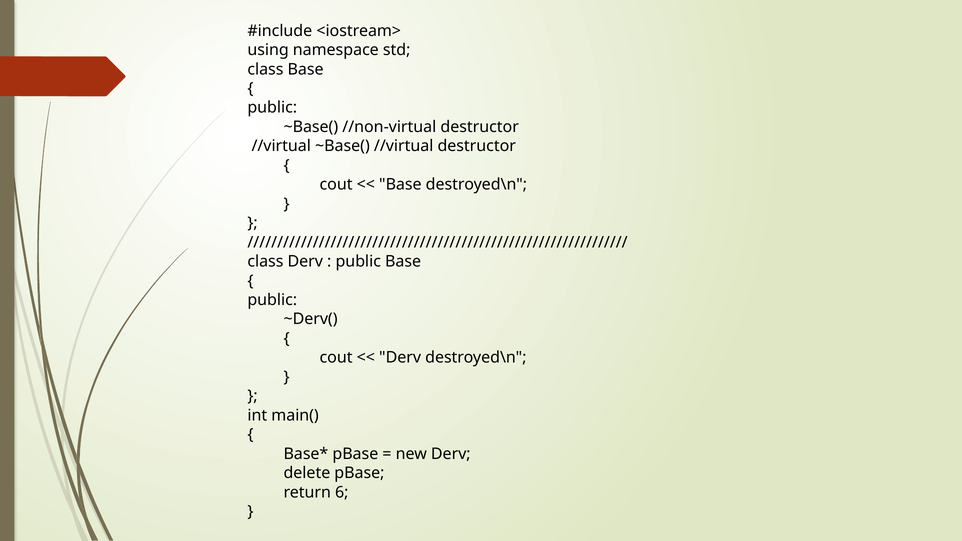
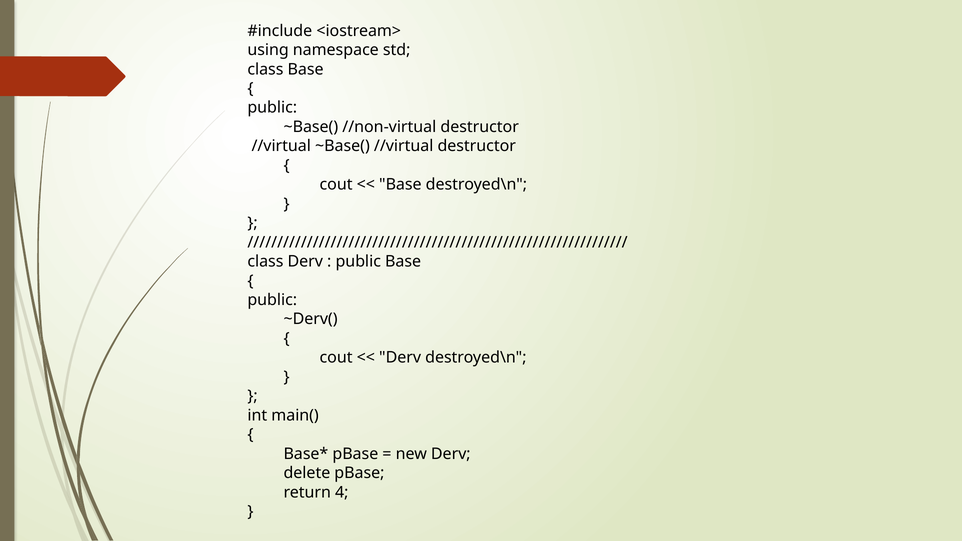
6: 6 -> 4 (342, 492)
